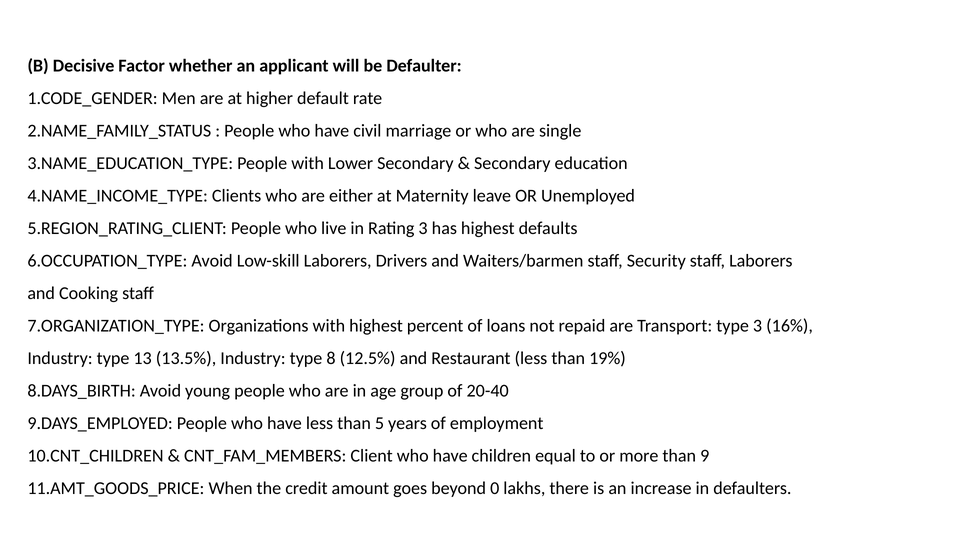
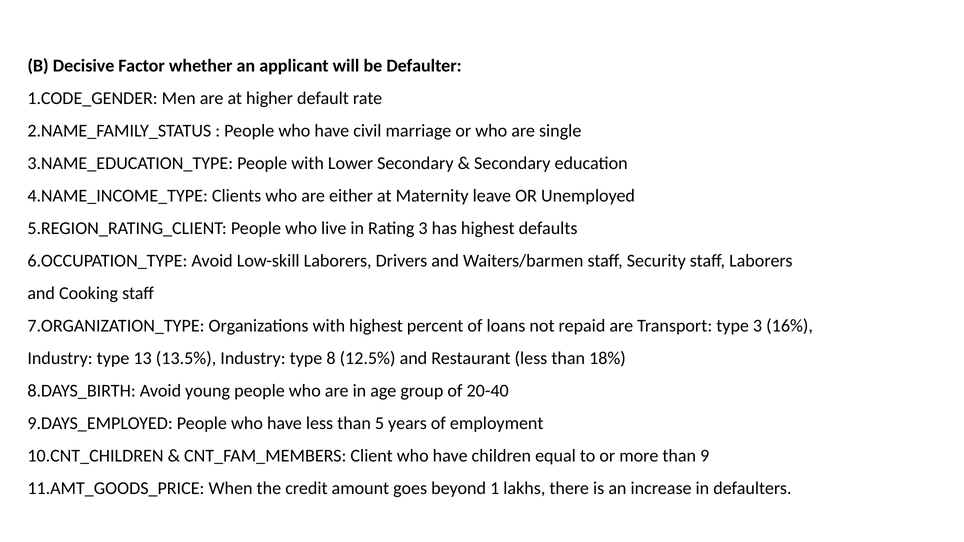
19%: 19% -> 18% (608, 358)
0: 0 -> 1 (495, 489)
